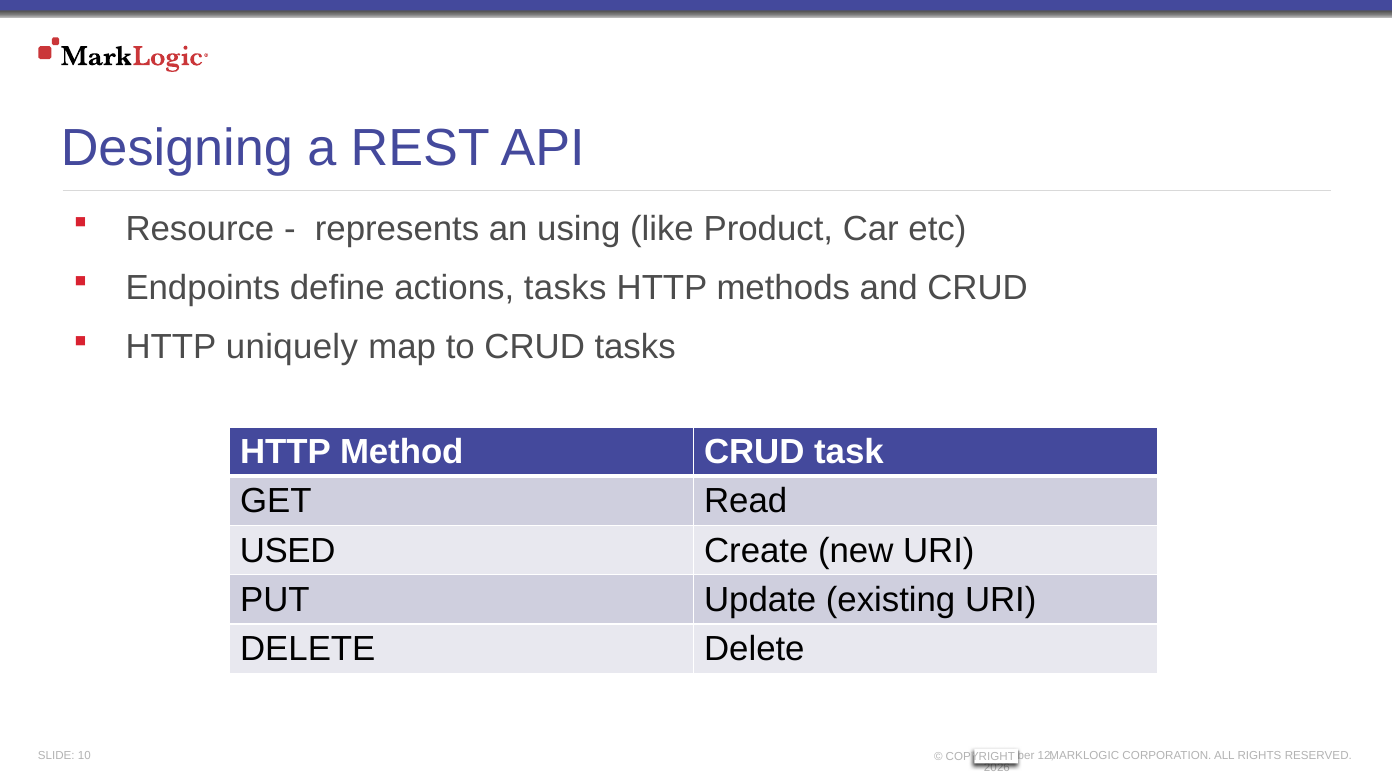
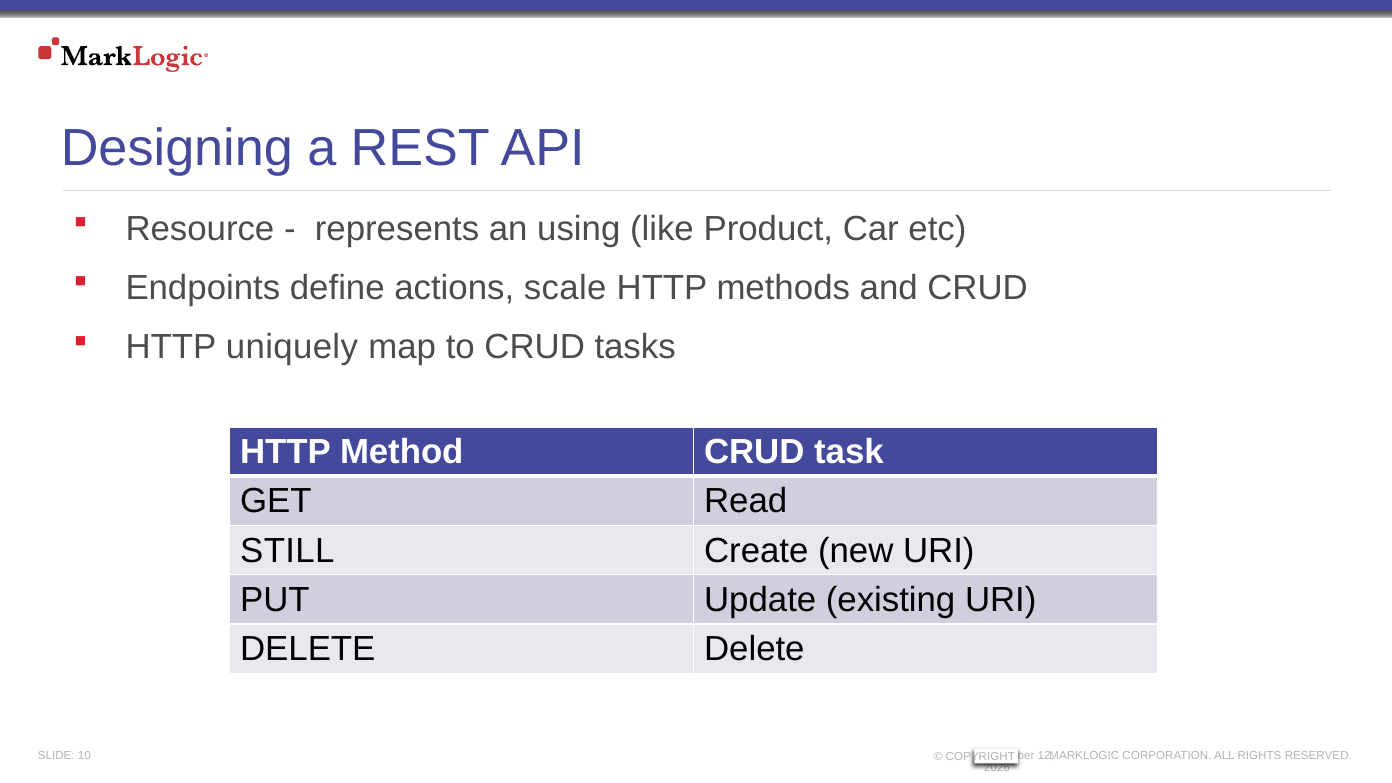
actions tasks: tasks -> scale (565, 288)
USED: USED -> STILL (287, 551)
